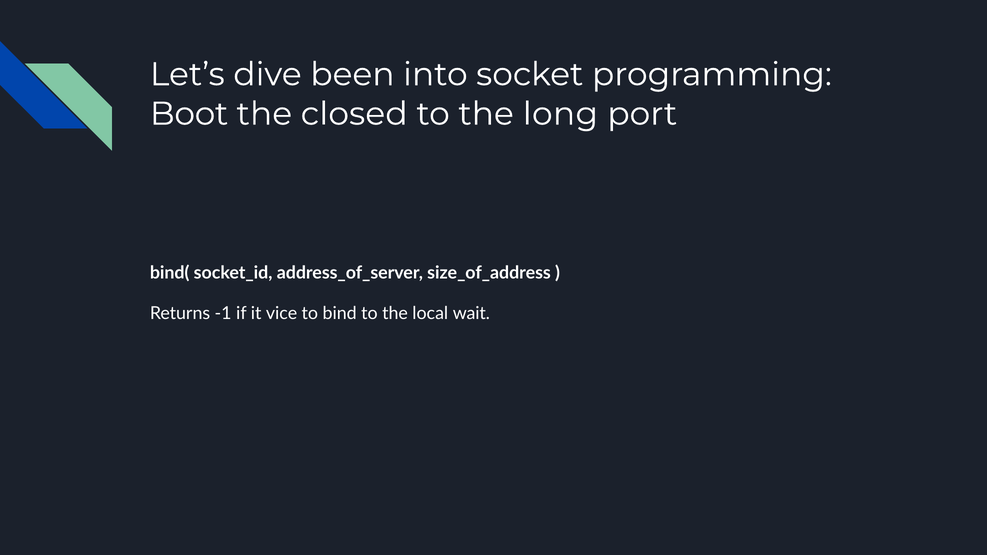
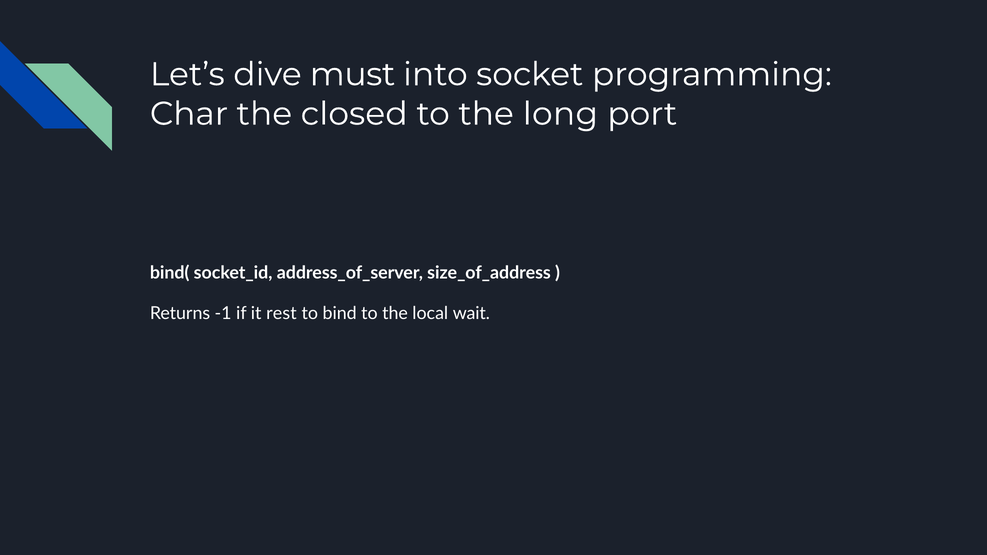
been: been -> must (353, 74)
Boot: Boot -> Char (189, 114)
vice: vice -> rest (281, 314)
